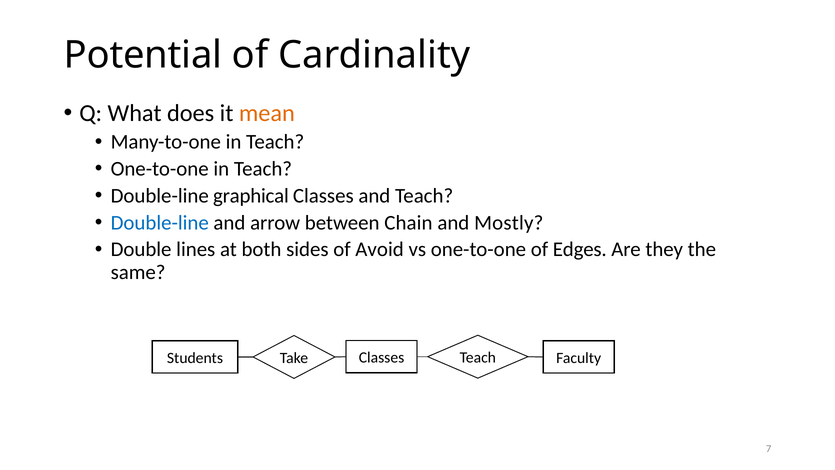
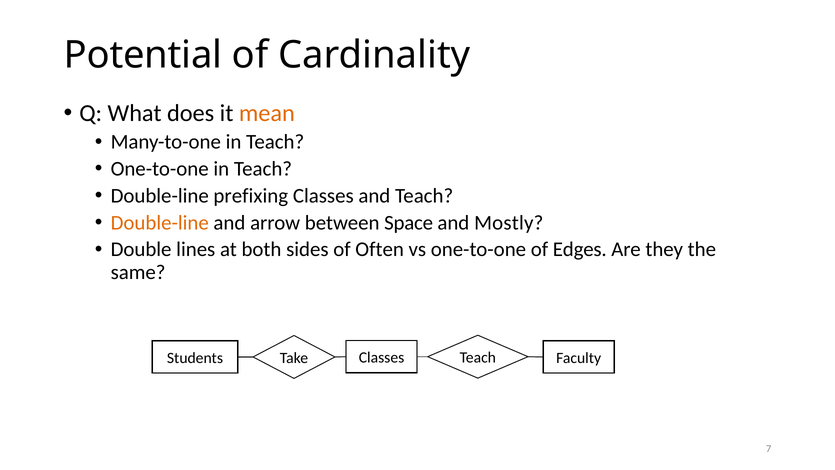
graphical: graphical -> prefixing (251, 196)
Double-line colour: blue -> orange (160, 223)
Chain: Chain -> Space (409, 223)
Avoid: Avoid -> Often (380, 249)
